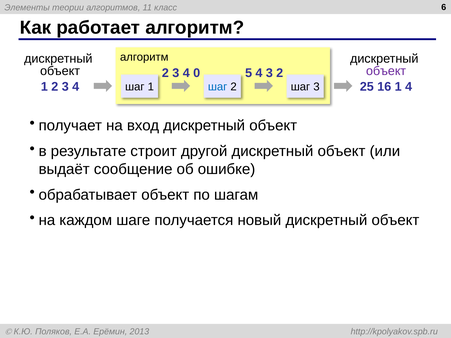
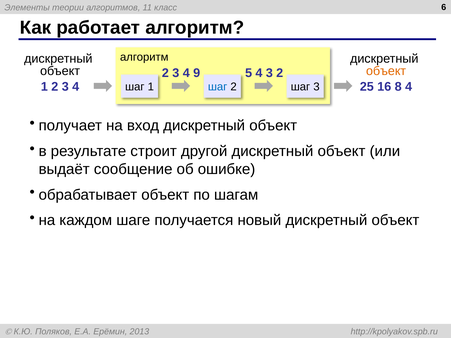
объект colour: purple -> orange (386, 71)
0: 0 -> 9 (197, 73)
16 1: 1 -> 8 (398, 87)
